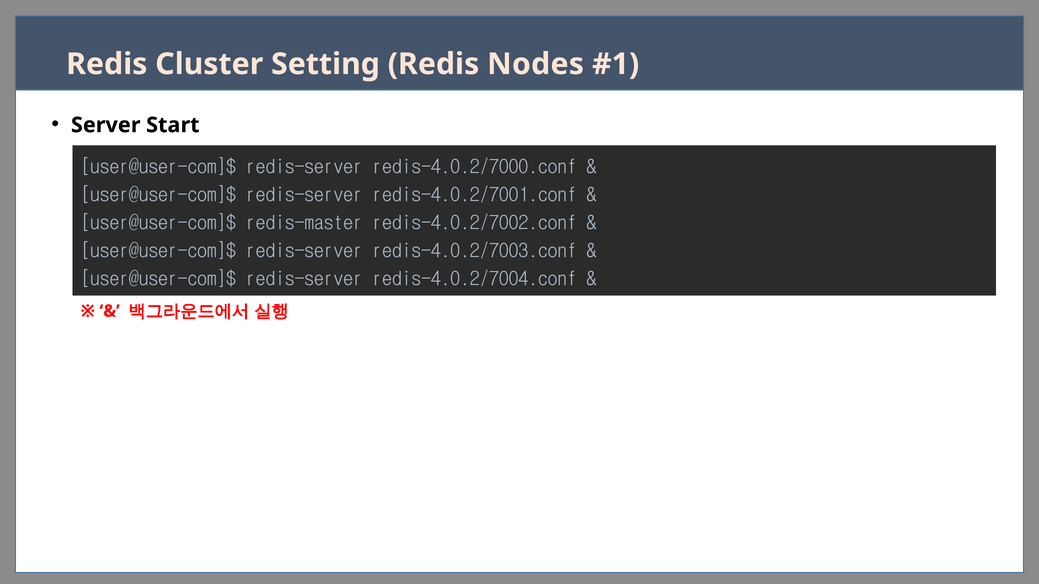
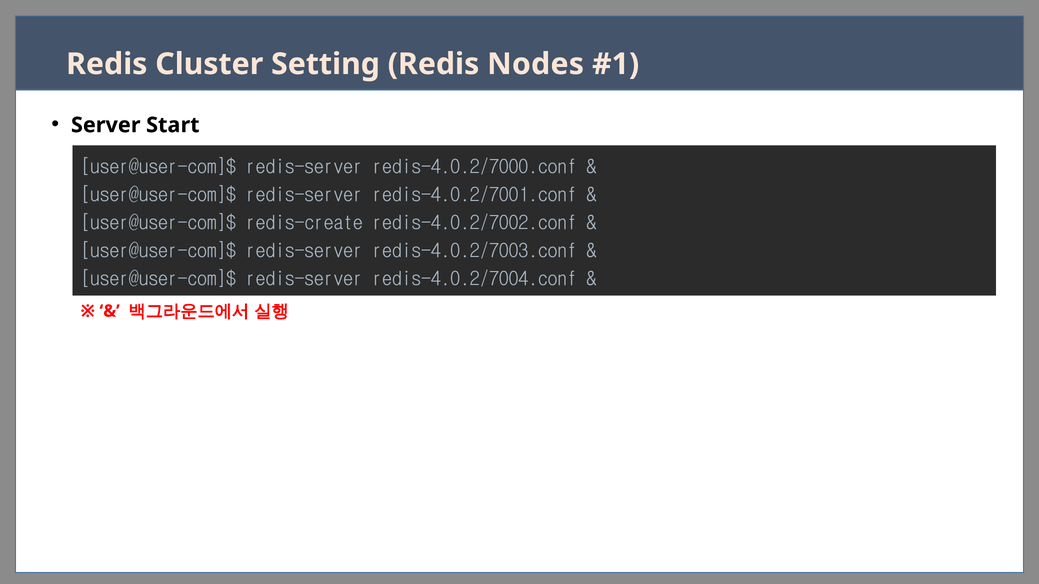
redis-master: redis-master -> redis-create (304, 223)
